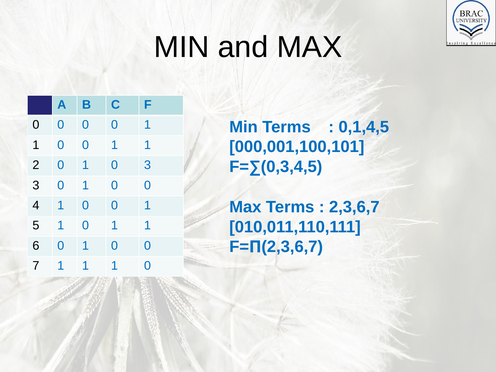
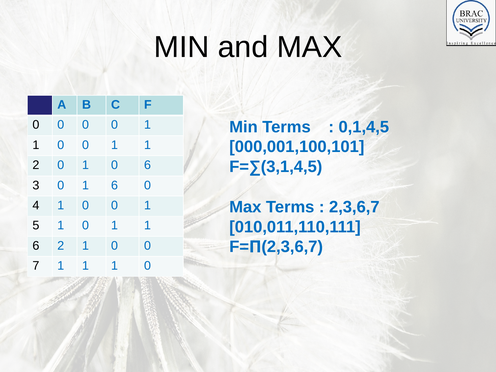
F=∑(0,3,4,5: F=∑(0,3,4,5 -> F=∑(3,1,4,5 (276, 167)
0 3: 3 -> 6 (148, 165)
3 0 1 0: 0 -> 6 (114, 185)
6 0: 0 -> 2 (61, 246)
